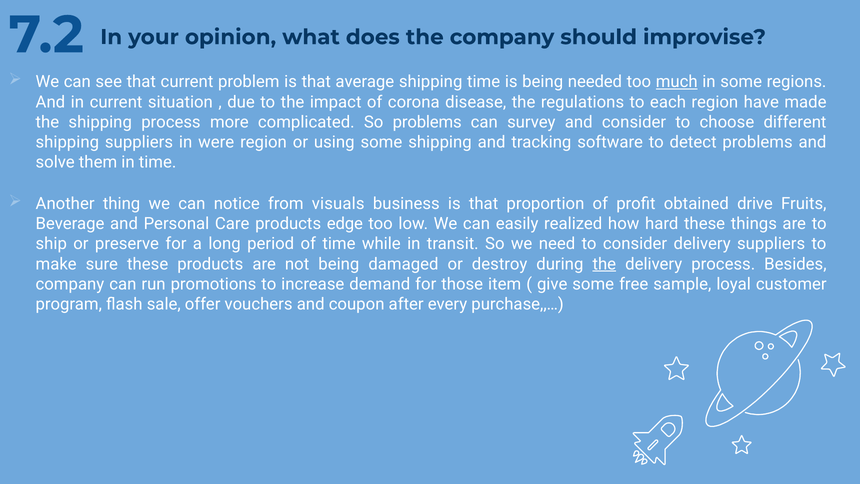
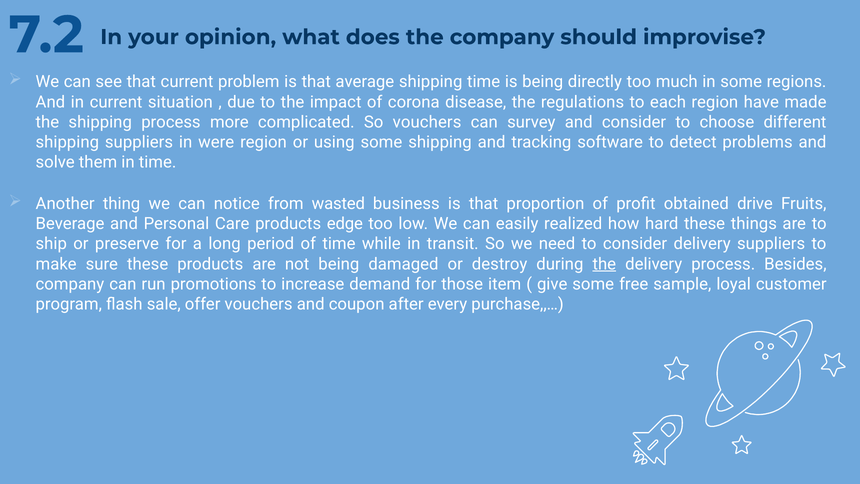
needed: needed -> directly (595, 82)
much underline: present -> none (677, 82)
So problems: problems -> vouchers (427, 122)
visuals: visuals -> wasted (338, 204)
